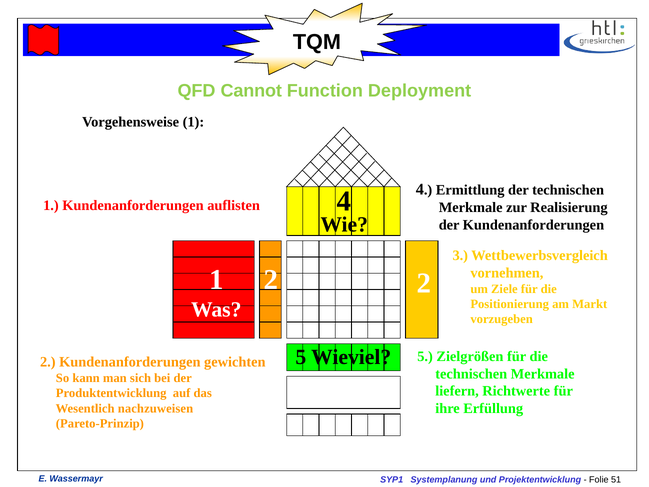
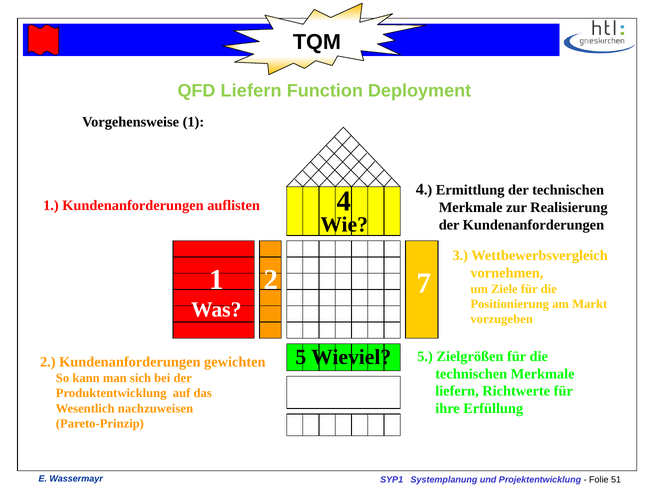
QFD Cannot: Cannot -> Liefern (251, 91)
2 2: 2 -> 7 (424, 283)
